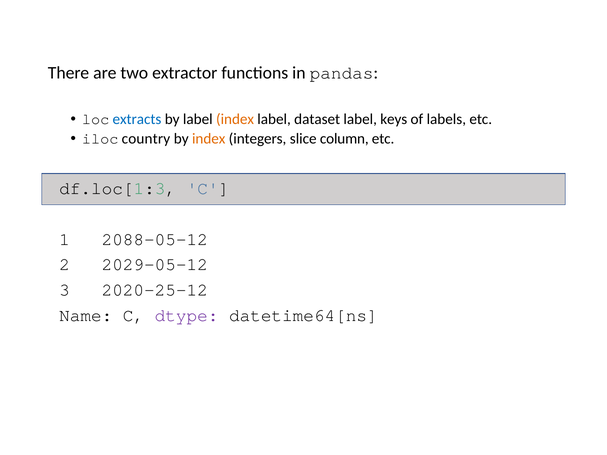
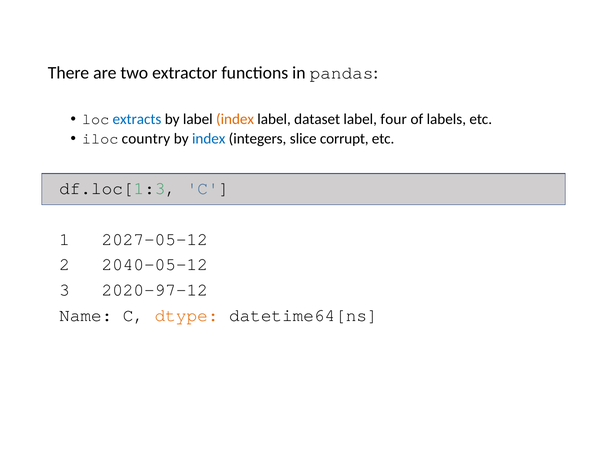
keys: keys -> four (394, 119)
index colour: orange -> blue (209, 139)
column: column -> corrupt (344, 139)
2088-05-12: 2088-05-12 -> 2027-05-12 (155, 239)
2029-05-12: 2029-05-12 -> 2040-05-12 (155, 265)
2020-25-12: 2020-25-12 -> 2020-97-12 (155, 290)
dtype colour: purple -> orange (187, 316)
